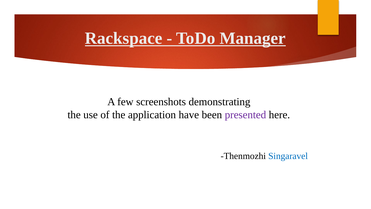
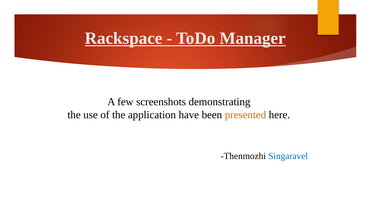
presented colour: purple -> orange (245, 115)
